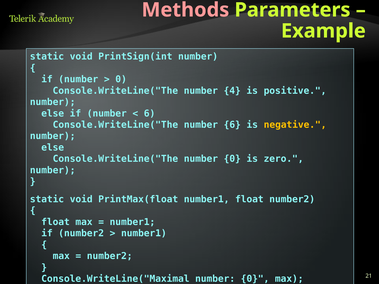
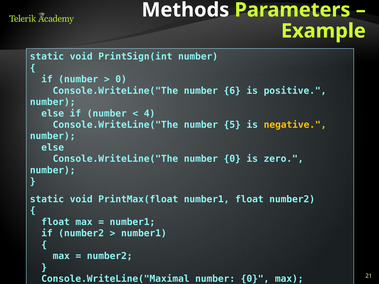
Methods colour: pink -> white (185, 10)
4: 4 -> 6 (232, 91)
6: 6 -> 4 (150, 113)
number 6: 6 -> 5 (232, 125)
